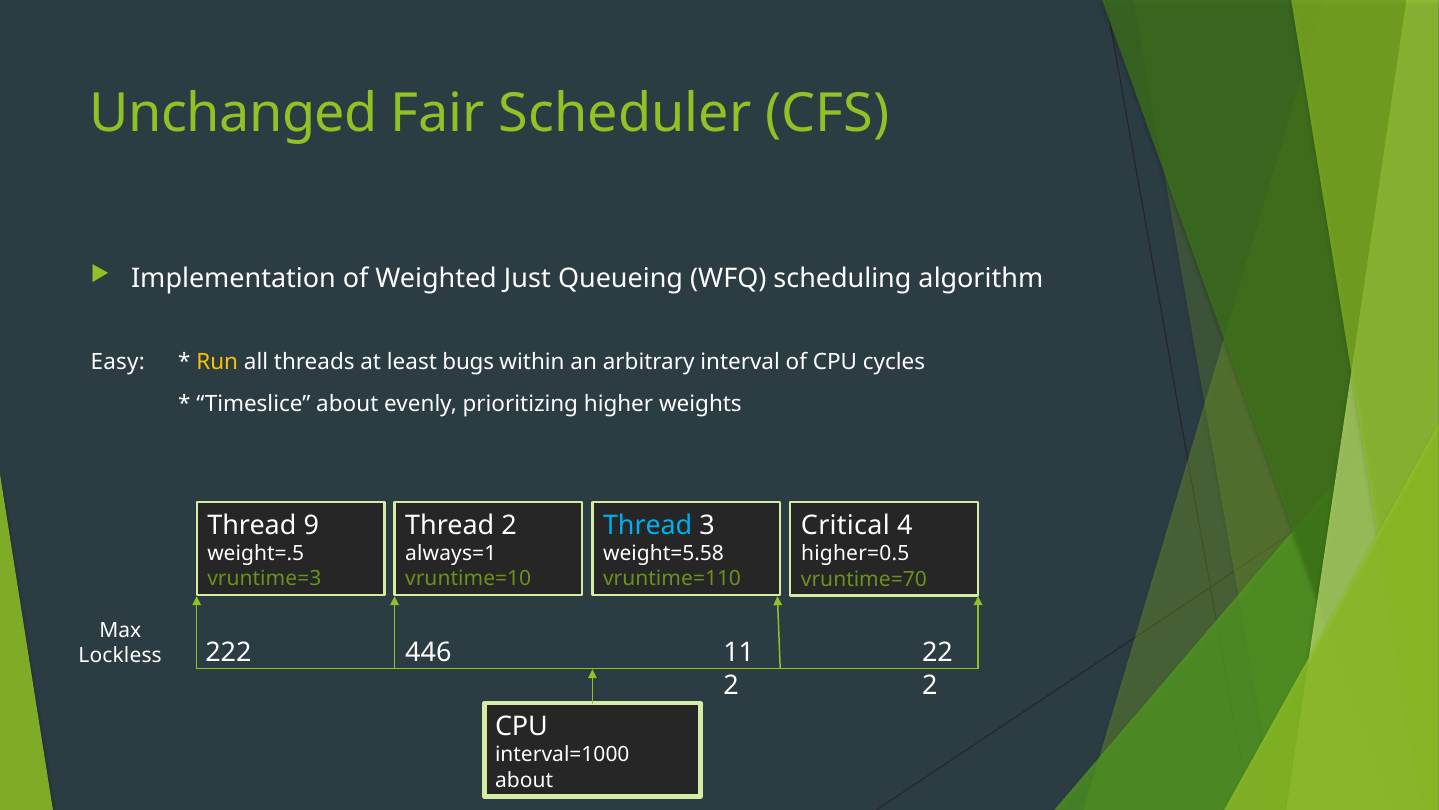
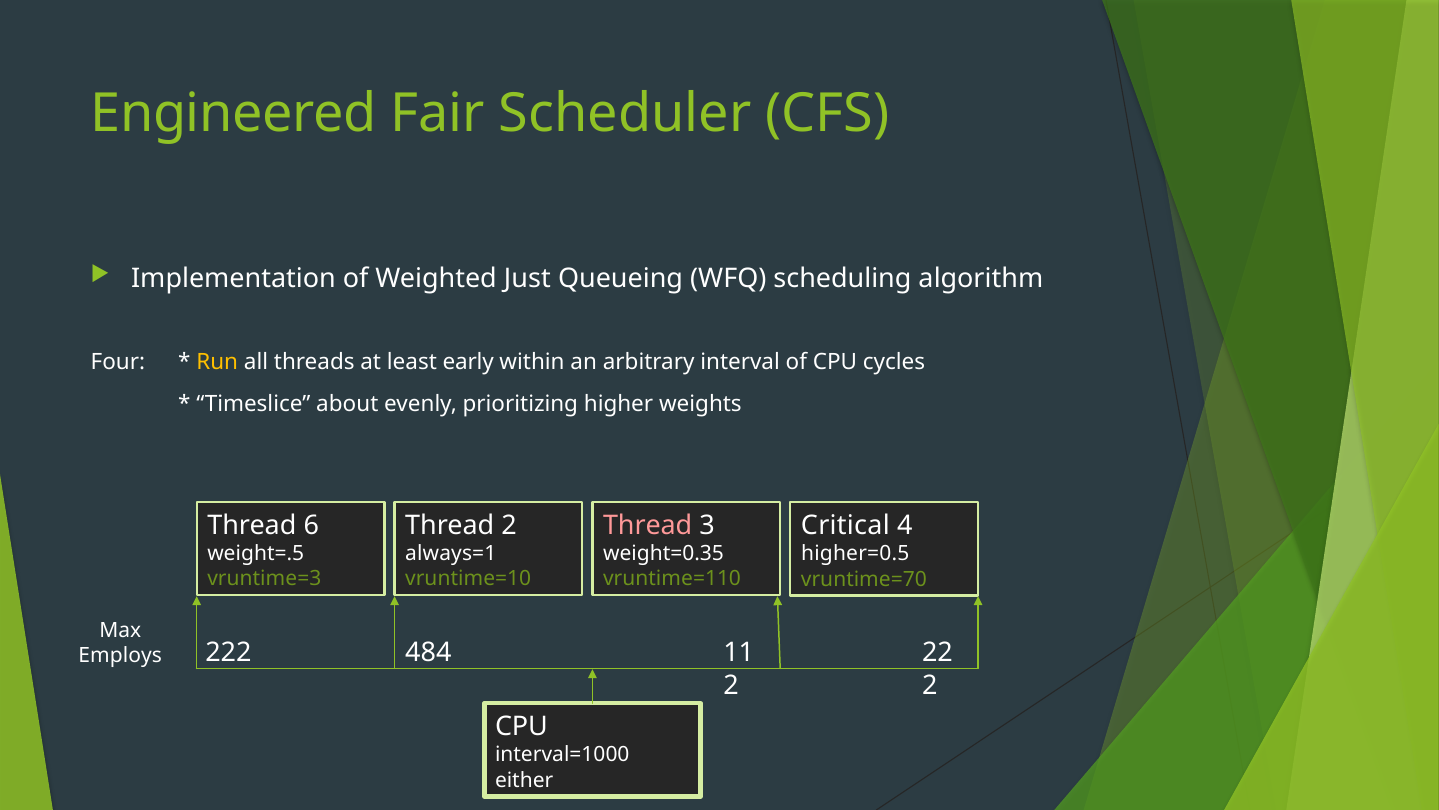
Unchanged: Unchanged -> Engineered (234, 113)
Easy: Easy -> Four (118, 362)
bugs: bugs -> early (468, 362)
9: 9 -> 6 (311, 525)
Thread colour: light blue -> pink (648, 525)
weight=5.58: weight=5.58 -> weight=0.35 (664, 553)
446: 446 -> 484 (428, 652)
Lockless: Lockless -> Employs (120, 655)
about: about -> either (524, 780)
